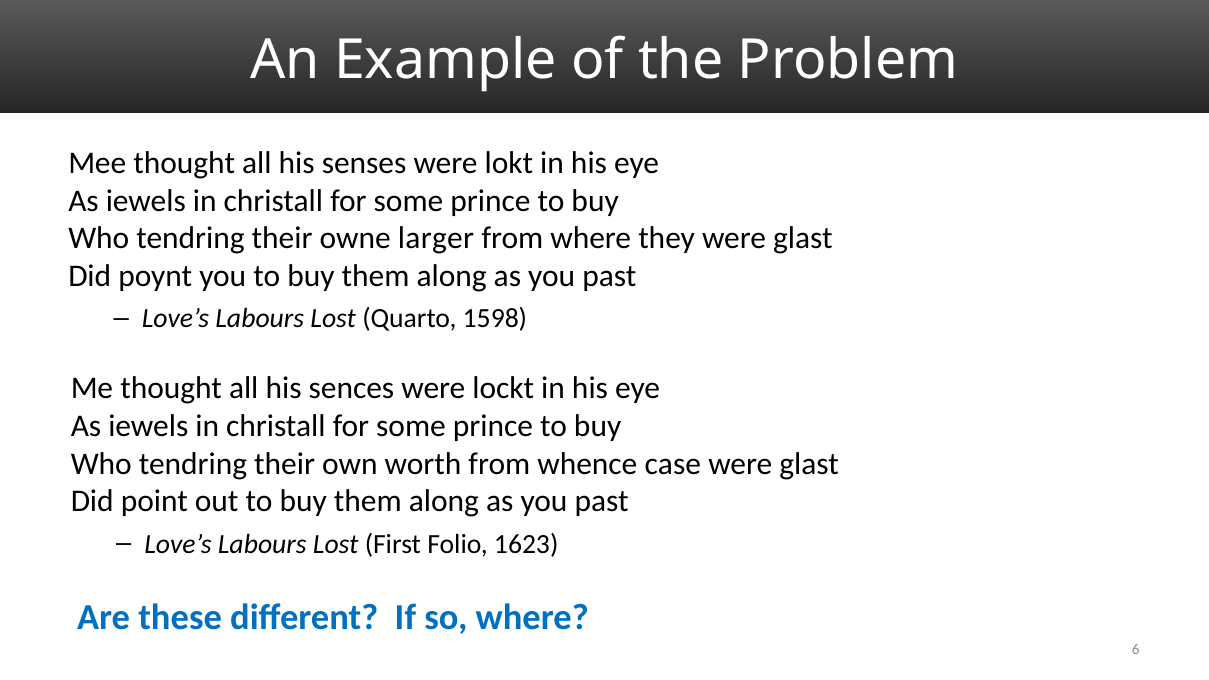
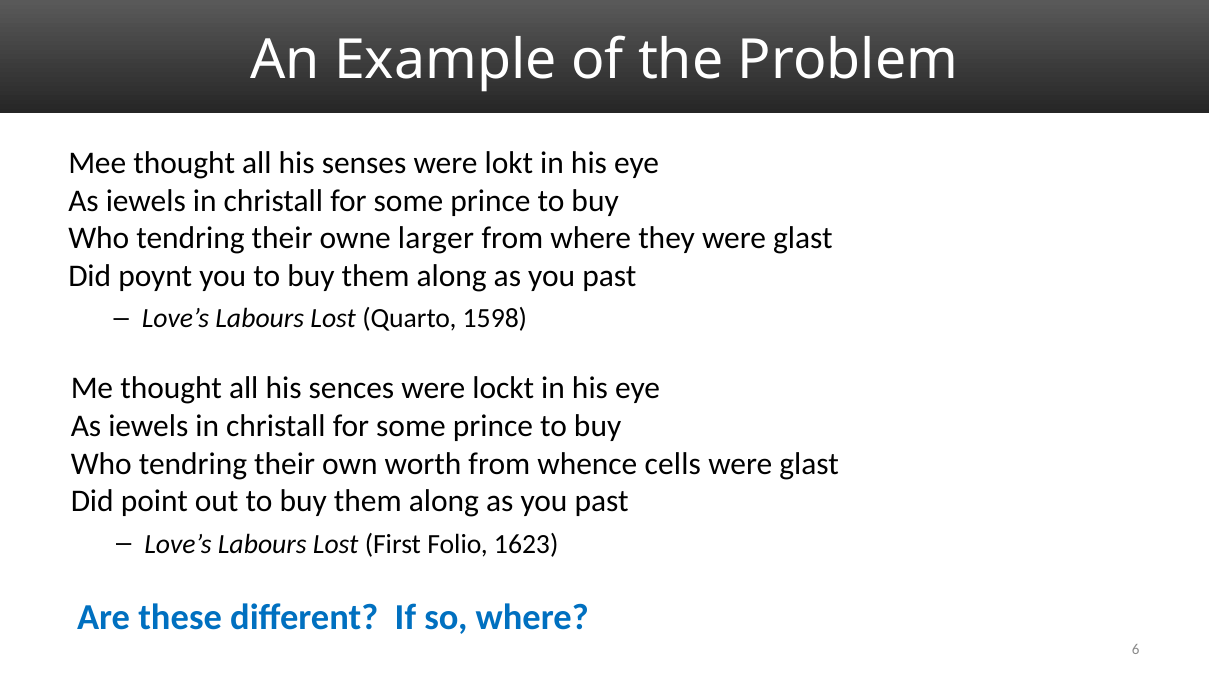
case: case -> cells (673, 464)
